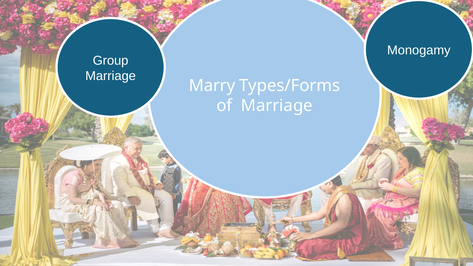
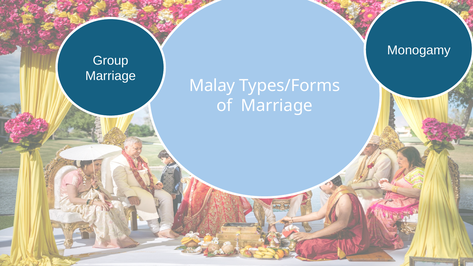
Marry: Marry -> Malay (212, 86)
